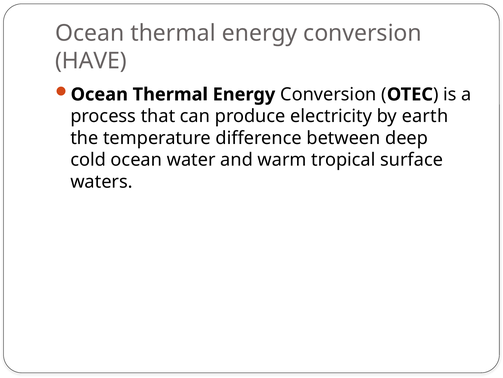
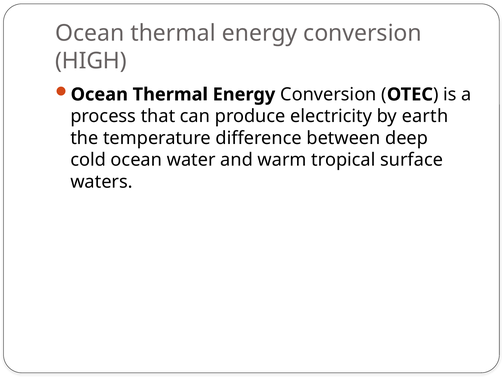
HAVE: HAVE -> HIGH (91, 61)
